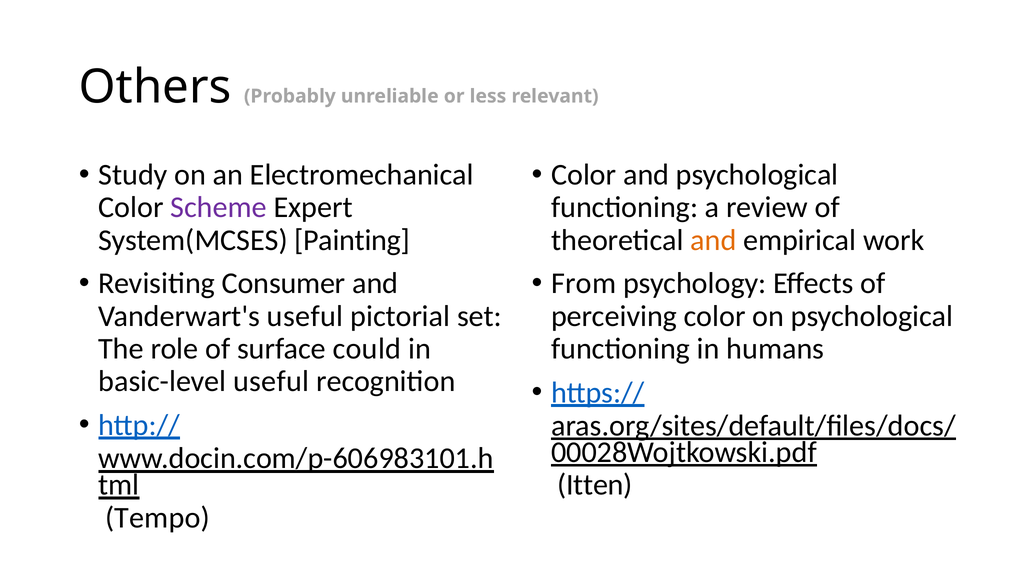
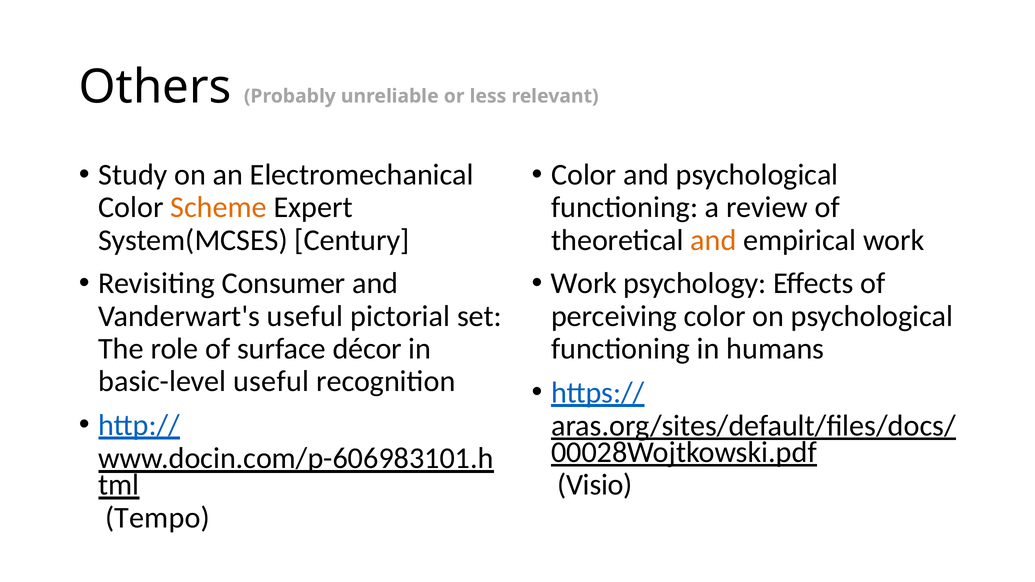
Scheme colour: purple -> orange (219, 208)
Painting: Painting -> Century (352, 240)
From: From -> Work (584, 284)
could: could -> décor (367, 349)
Itten: Itten -> Visio (595, 485)
